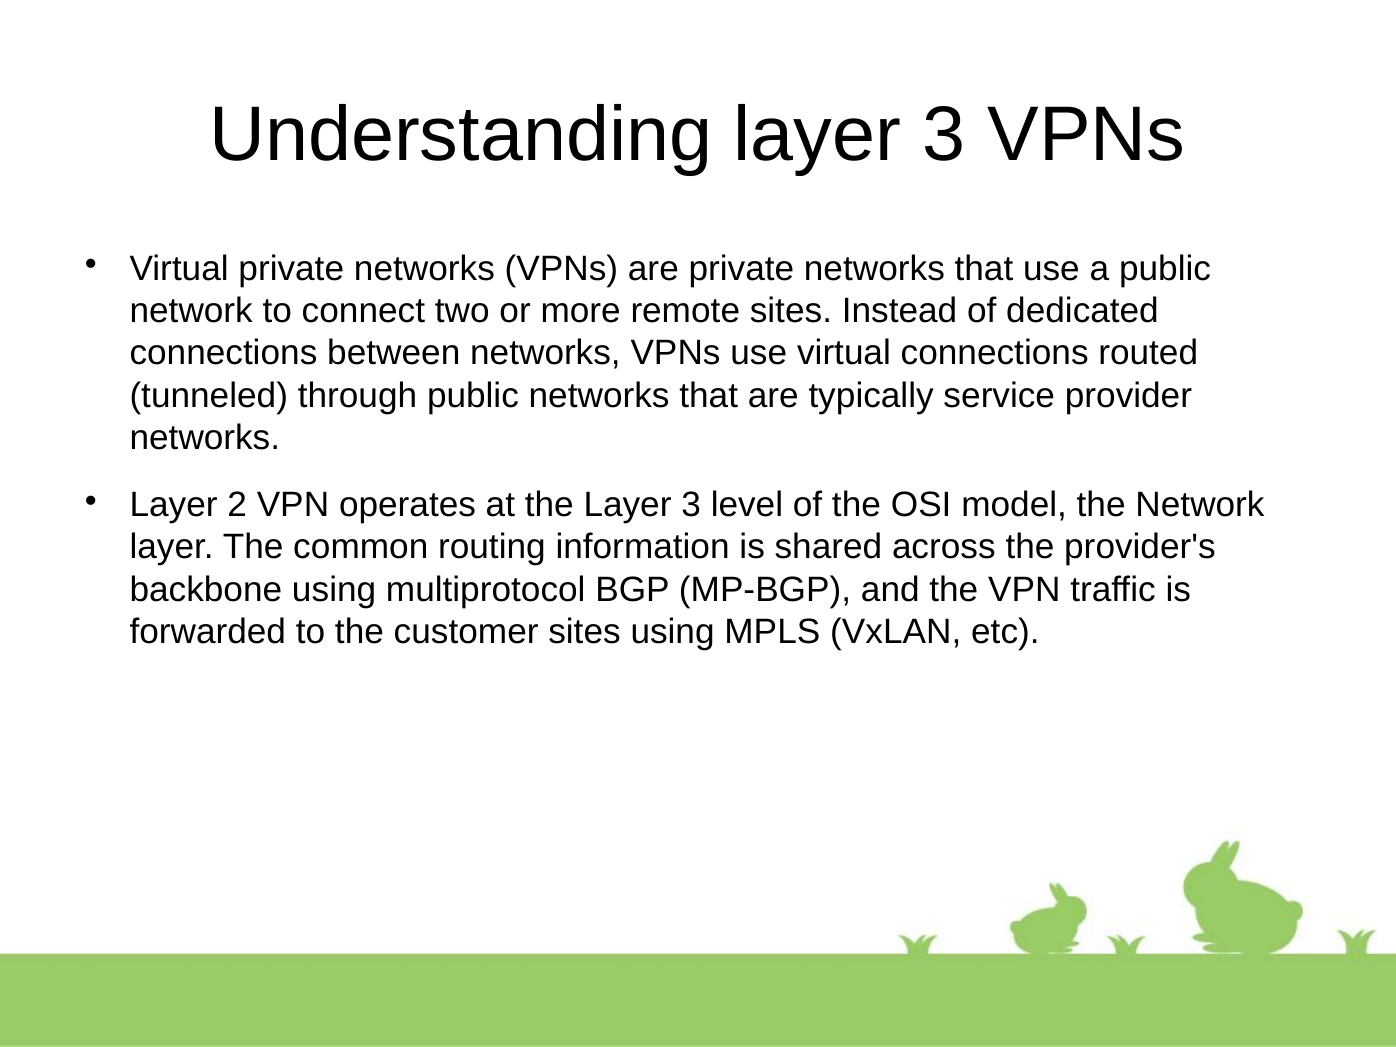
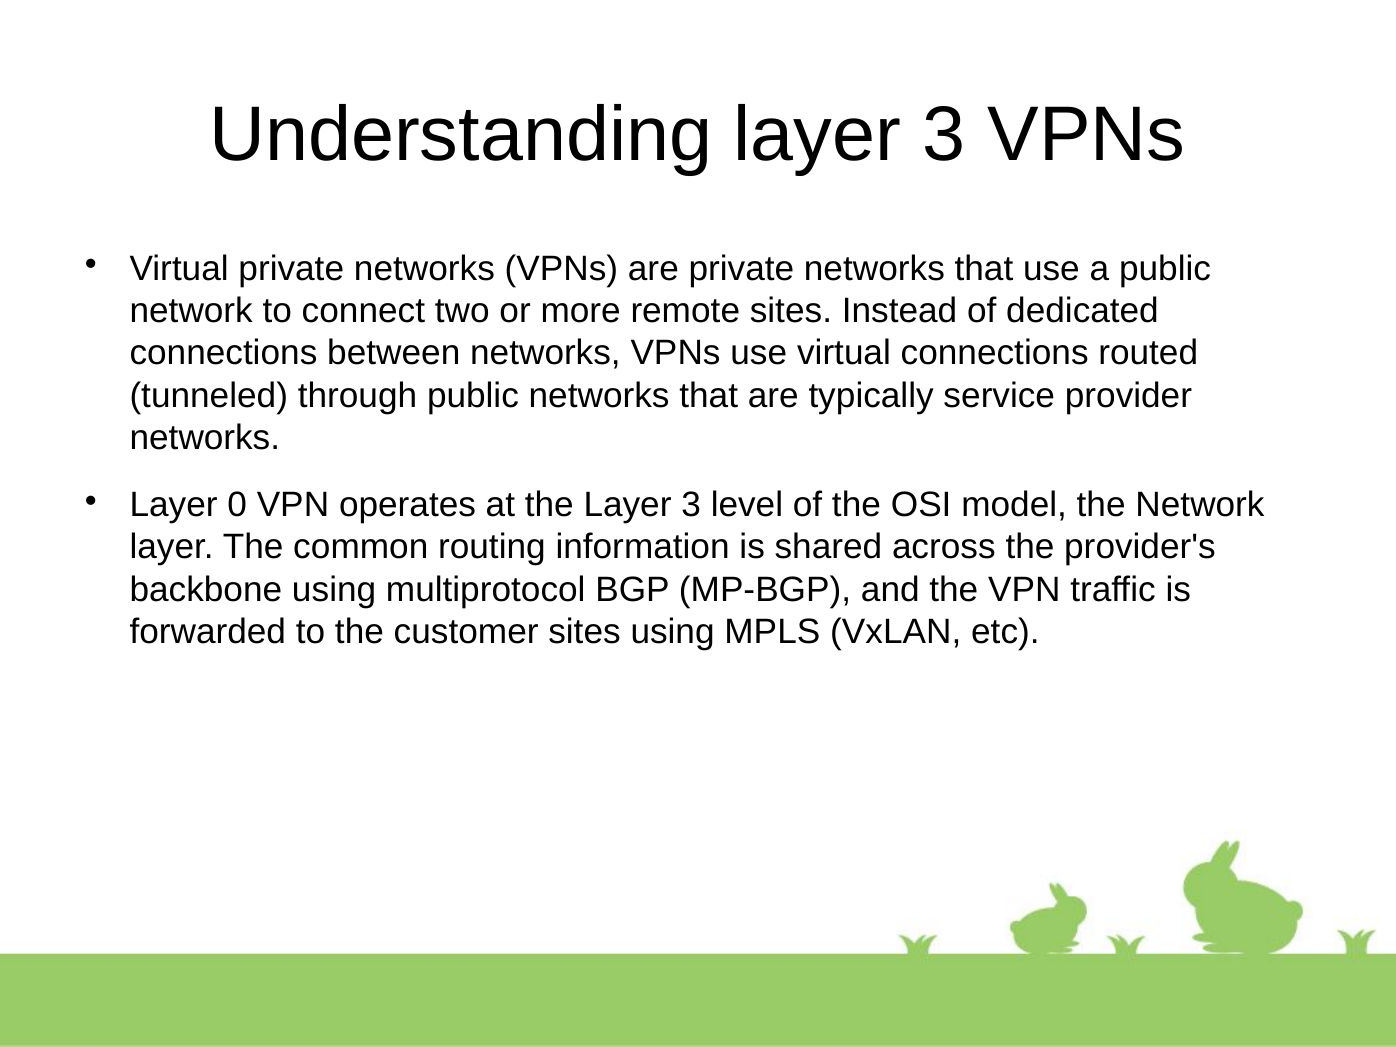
2: 2 -> 0 (237, 505)
